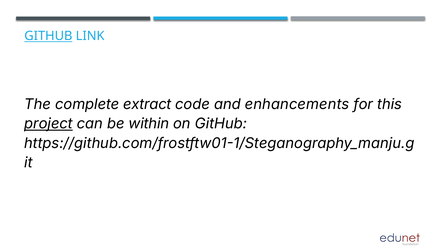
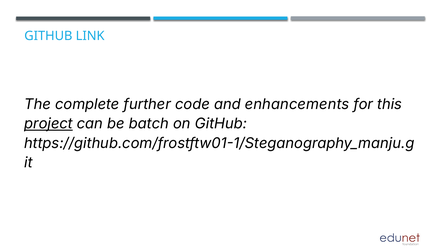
GITHUB underline: present -> none (48, 36)
extract: extract -> further (147, 104)
within: within -> batch (149, 124)
